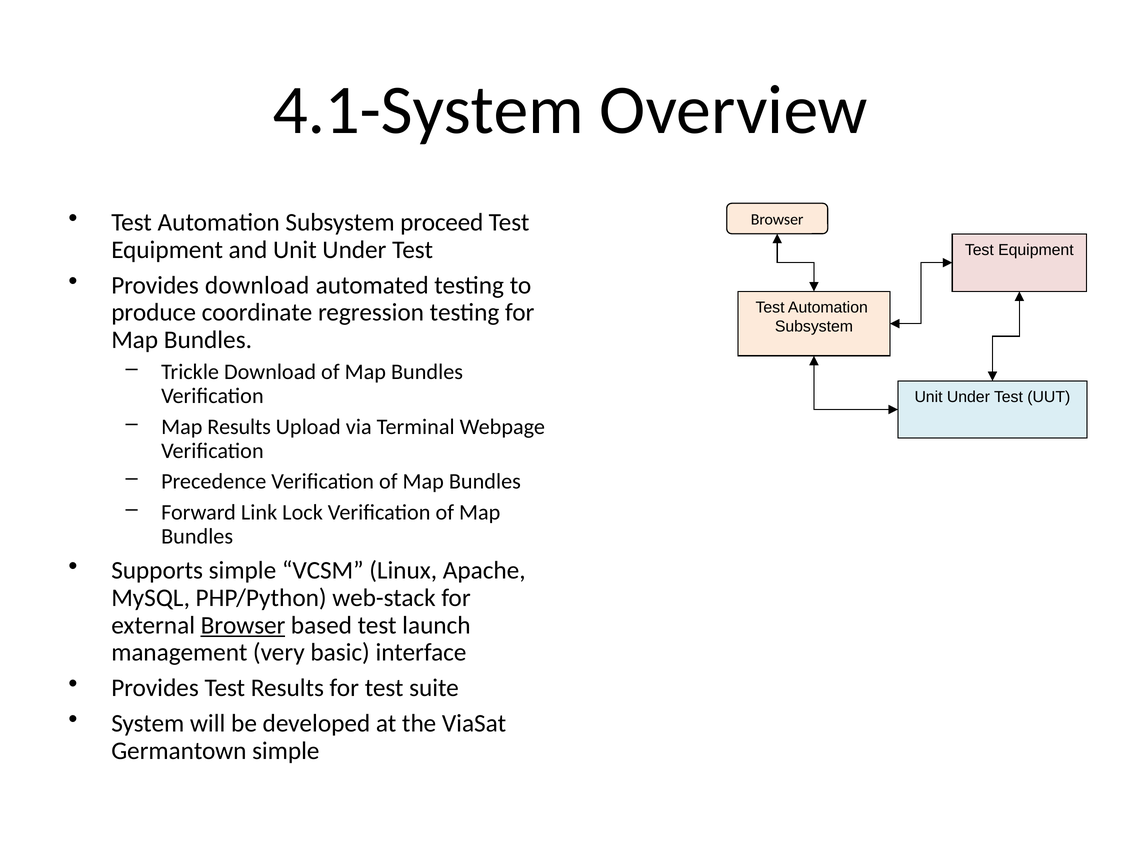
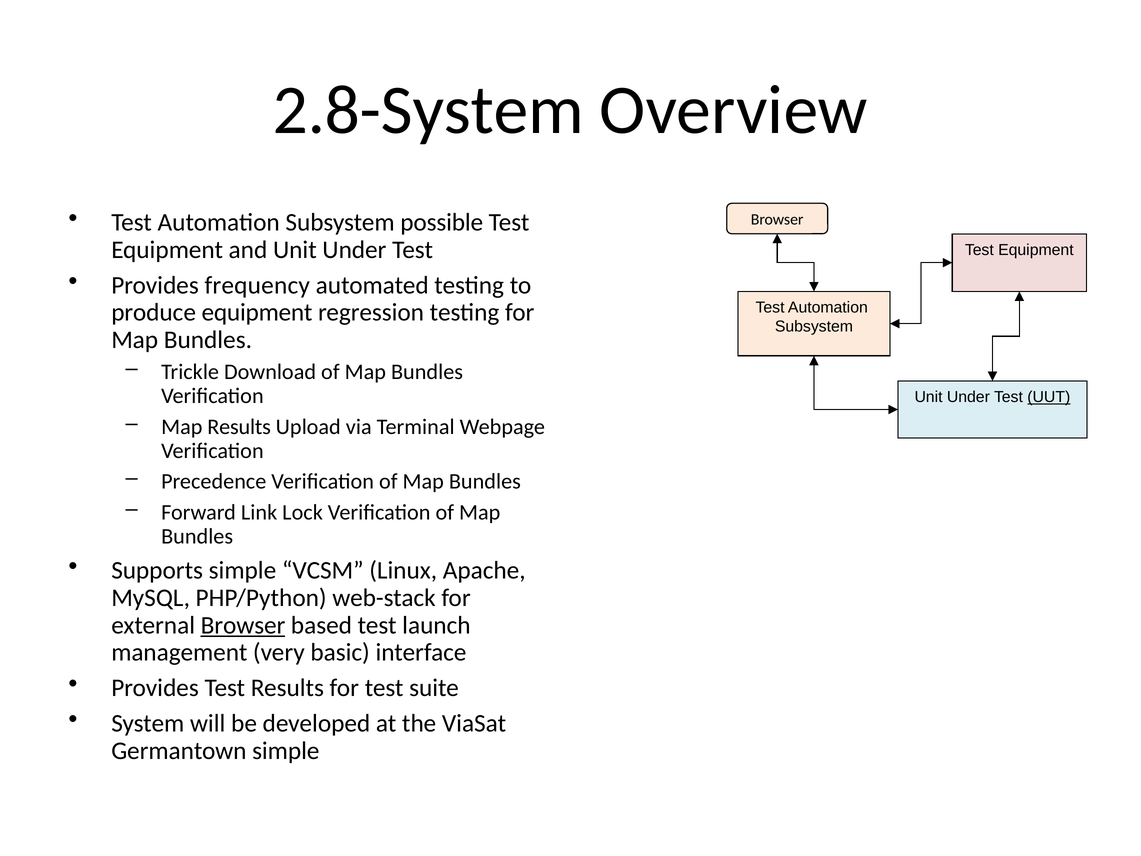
4.1-System: 4.1-System -> 2.8-System (428, 110)
proceed: proceed -> possible (442, 222)
Provides download: download -> frequency (257, 285)
produce coordinate: coordinate -> equipment (257, 312)
UUT underline: none -> present (1049, 397)
